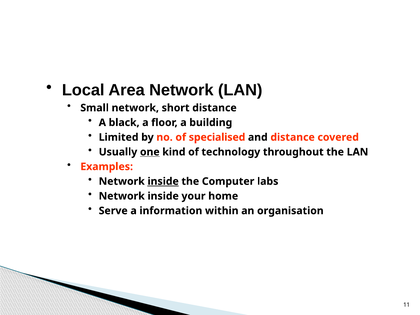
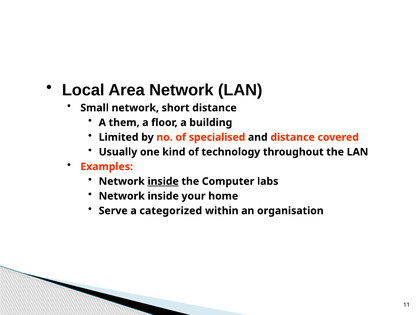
black: black -> them (124, 123)
one underline: present -> none (150, 152)
information: information -> categorized (171, 211)
